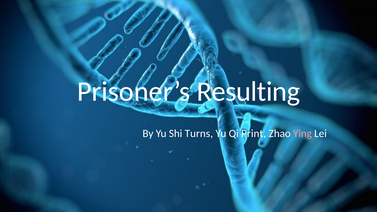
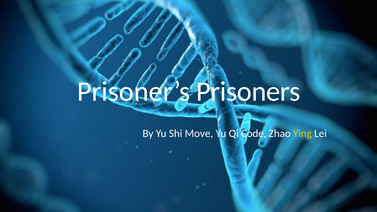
Resulting: Resulting -> Prisoners (248, 92)
Turns: Turns -> Move (199, 133)
Print: Print -> Code (254, 133)
Ying colour: pink -> yellow (302, 133)
